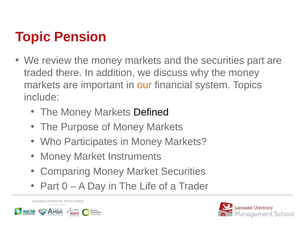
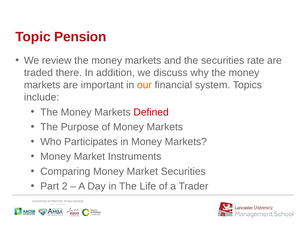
securities part: part -> rate (256, 61)
Defined colour: black -> red (151, 112)
0: 0 -> 2 (65, 186)
